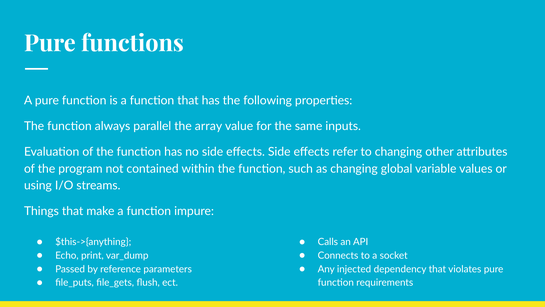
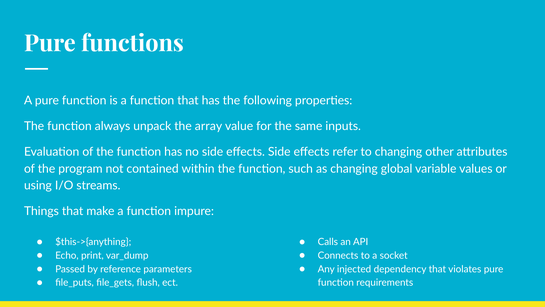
parallel: parallel -> unpack (152, 126)
